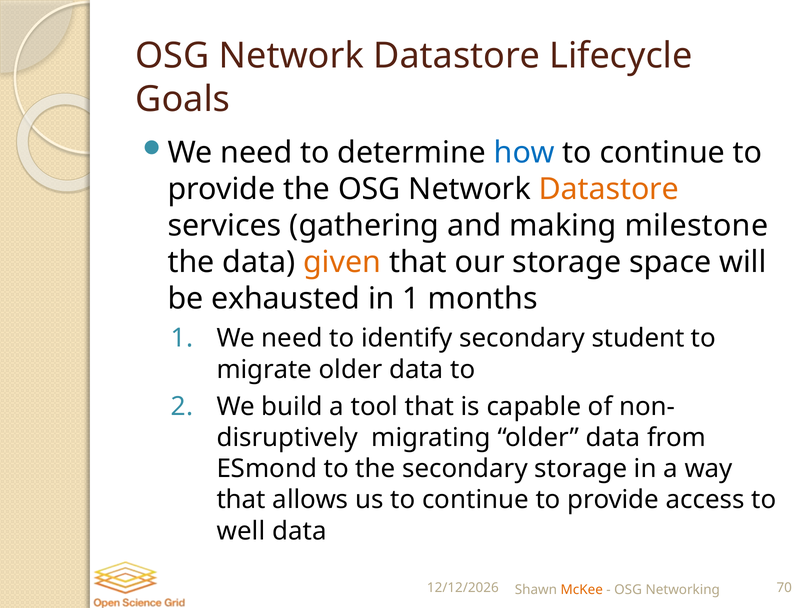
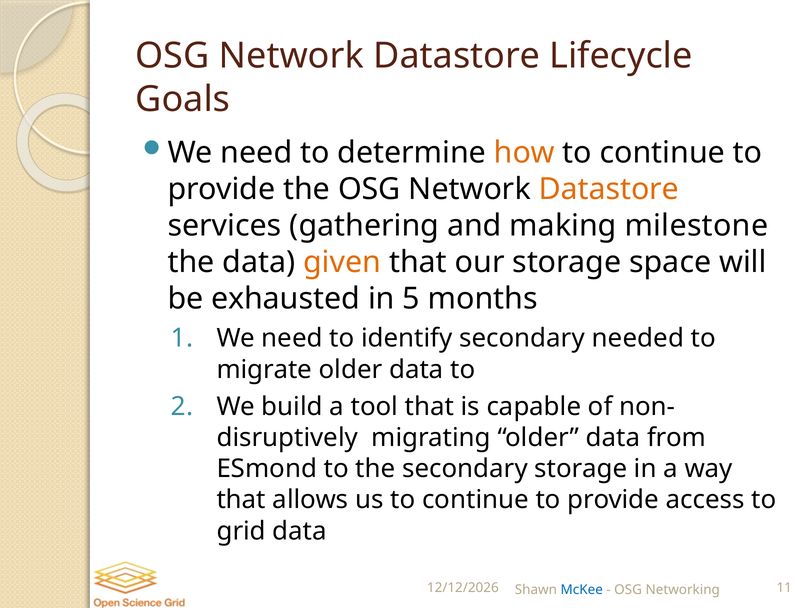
how colour: blue -> orange (524, 153)
in 1: 1 -> 5 (411, 299)
student: student -> needed (638, 339)
well: well -> grid (241, 531)
McKee colour: orange -> blue (582, 590)
70: 70 -> 11 (784, 588)
